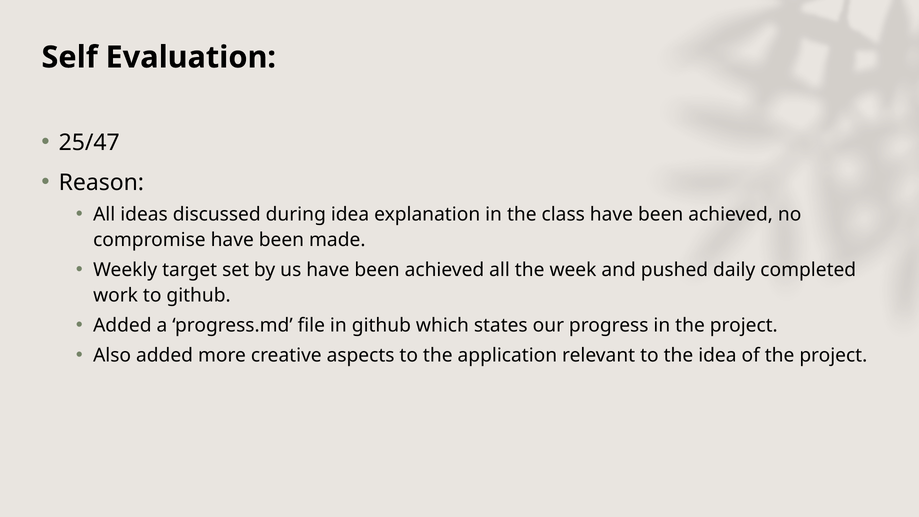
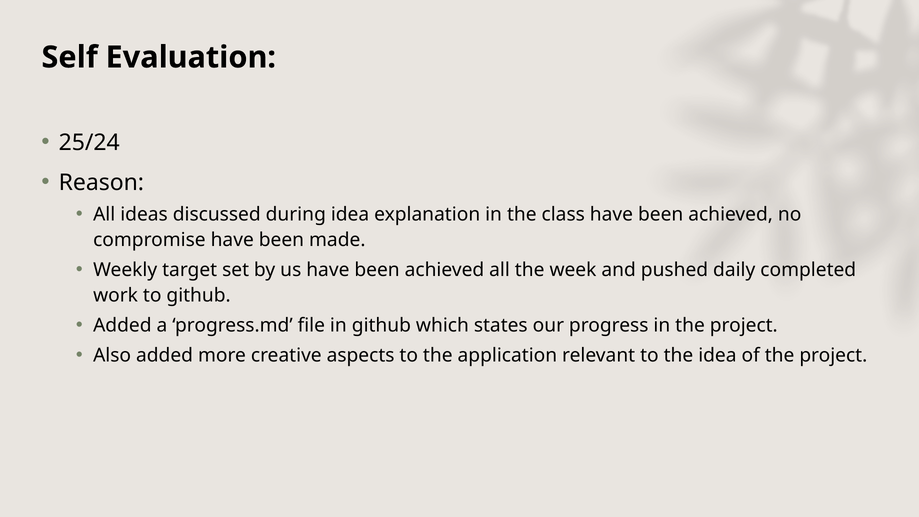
25/47: 25/47 -> 25/24 (89, 143)
